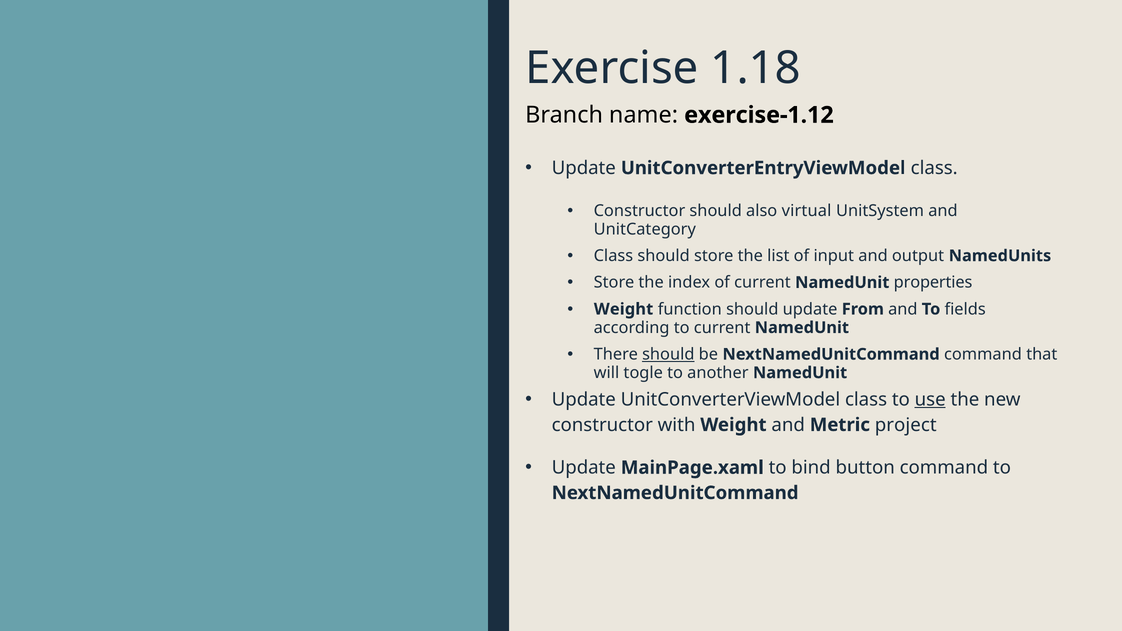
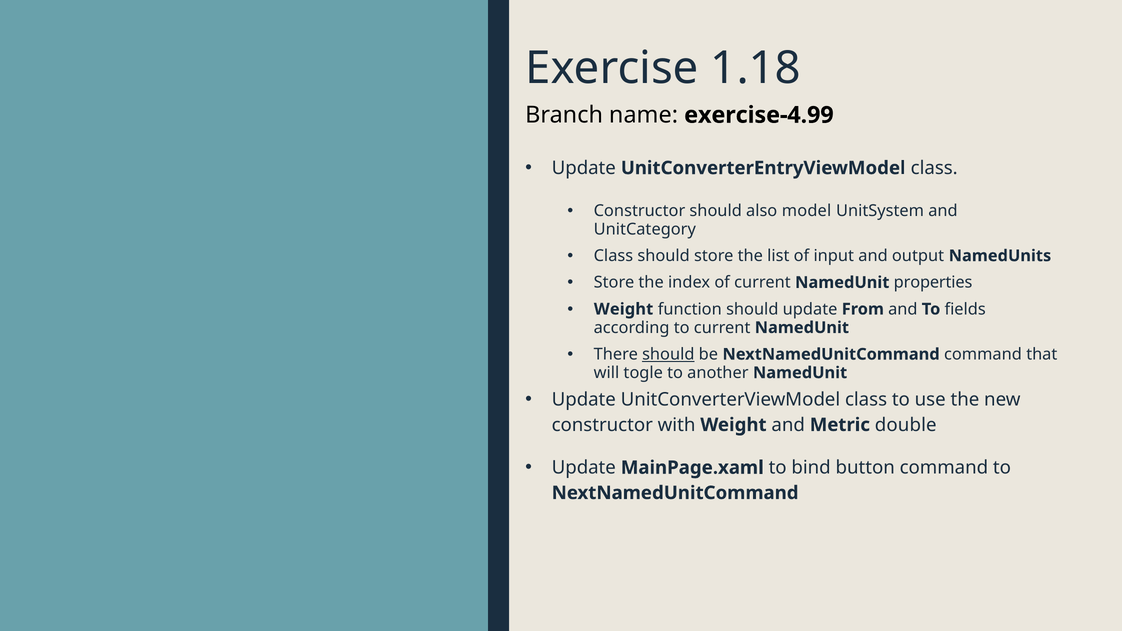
exercise-1.12: exercise-1.12 -> exercise-4.99 (759, 115)
virtual: virtual -> model (807, 211)
use underline: present -> none (930, 400)
project: project -> double (906, 425)
